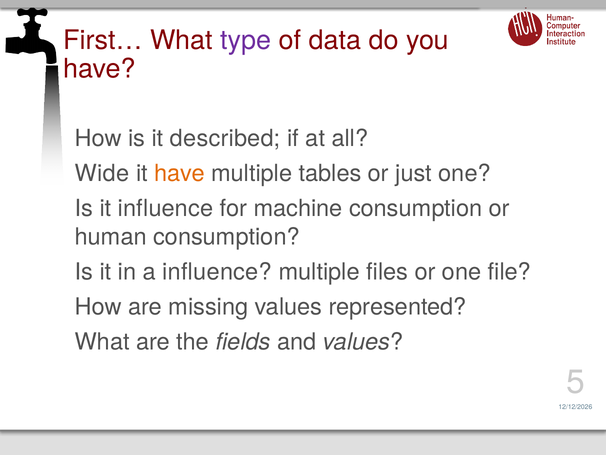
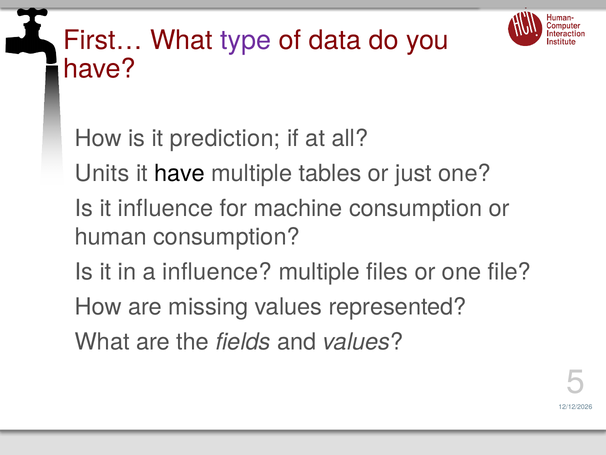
described: described -> prediction (225, 138)
Wide: Wide -> Units (102, 173)
have colour: orange -> black (180, 173)
